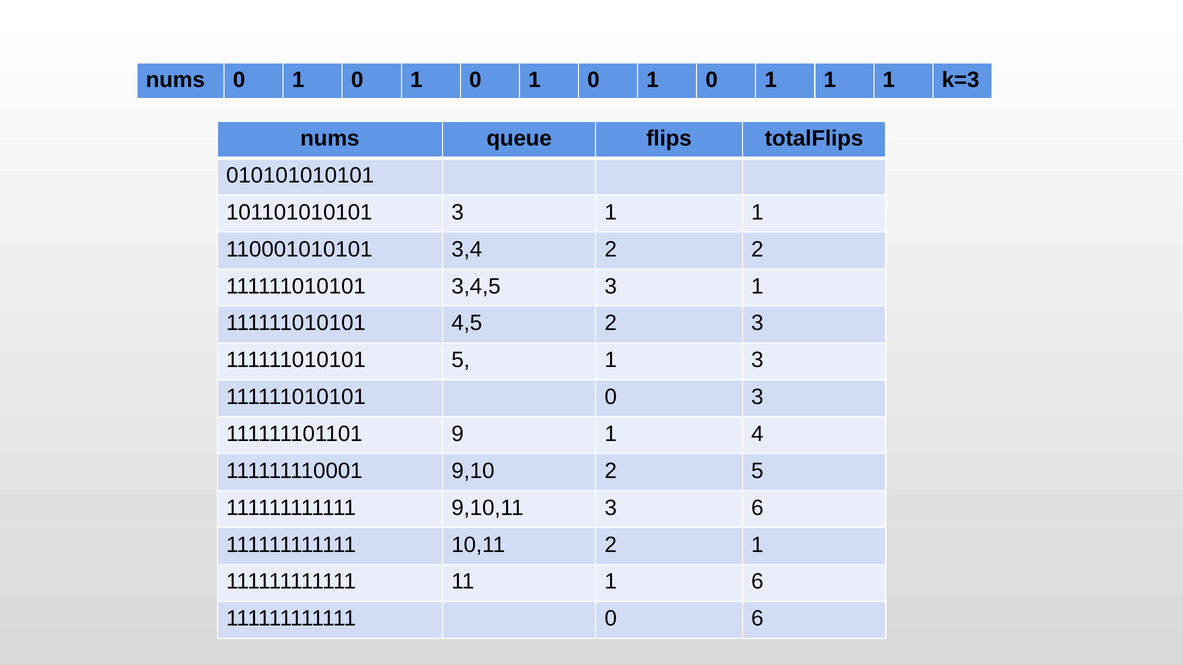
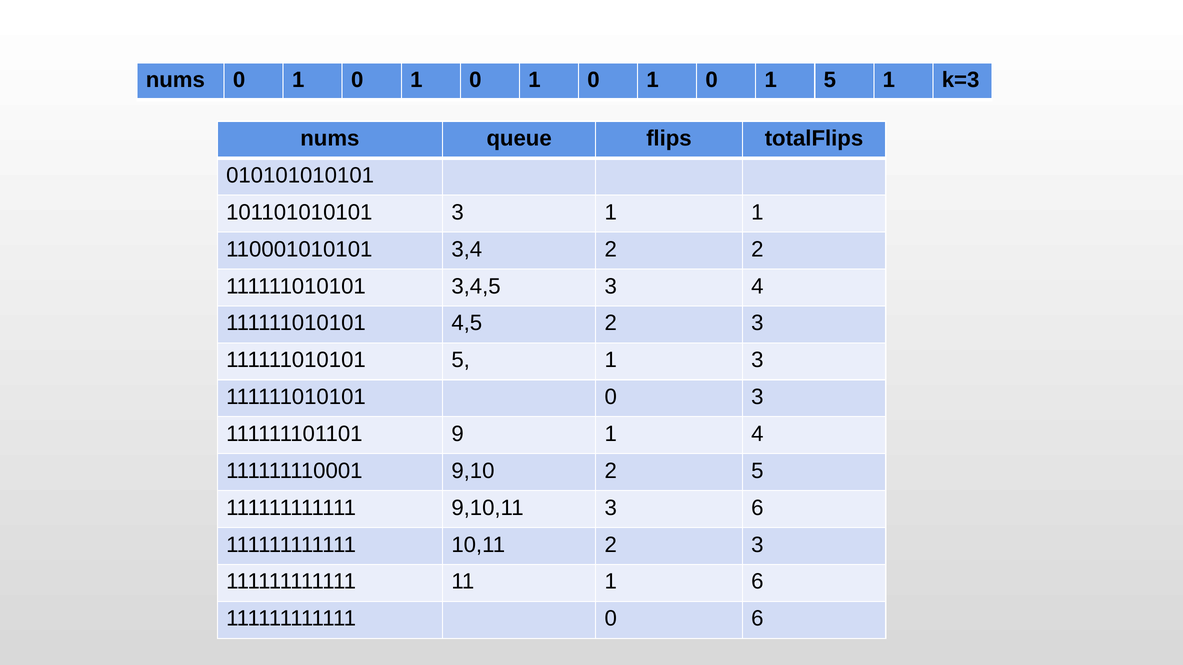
0 1 1: 1 -> 5 (830, 80)
3,4,5 3 1: 1 -> 4 (757, 286)
10,11 2 1: 1 -> 3 (757, 545)
